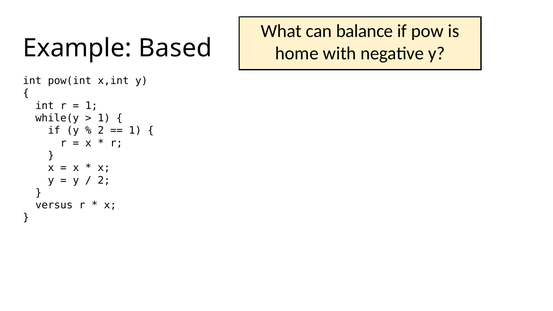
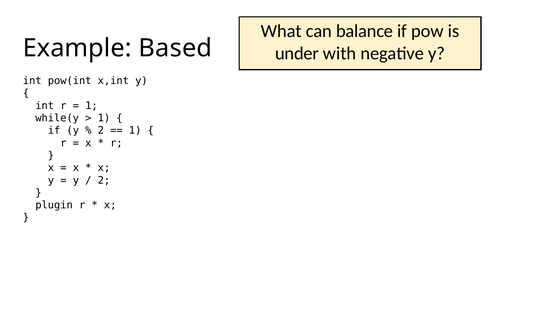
home: home -> under (297, 53)
versus: versus -> plugin (54, 205)
